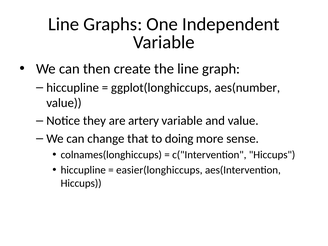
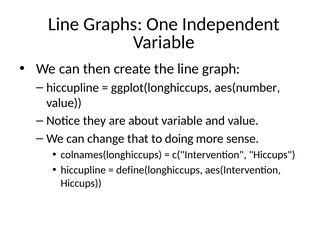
artery: artery -> about (143, 121)
easier(longhiccups: easier(longhiccups -> define(longhiccups (159, 170)
